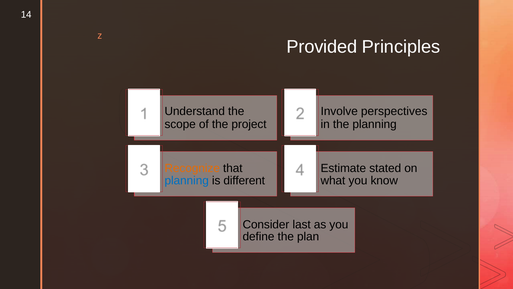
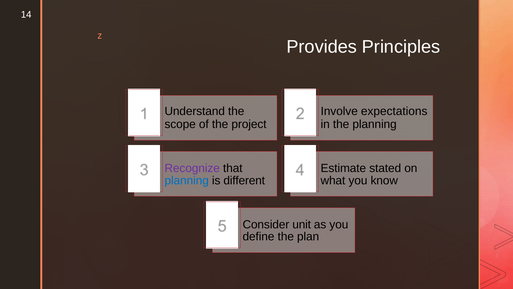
Provided: Provided -> Provides (322, 47)
perspectives: perspectives -> expectations (394, 111)
Recognize colour: orange -> purple (192, 168)
last: last -> unit (302, 224)
